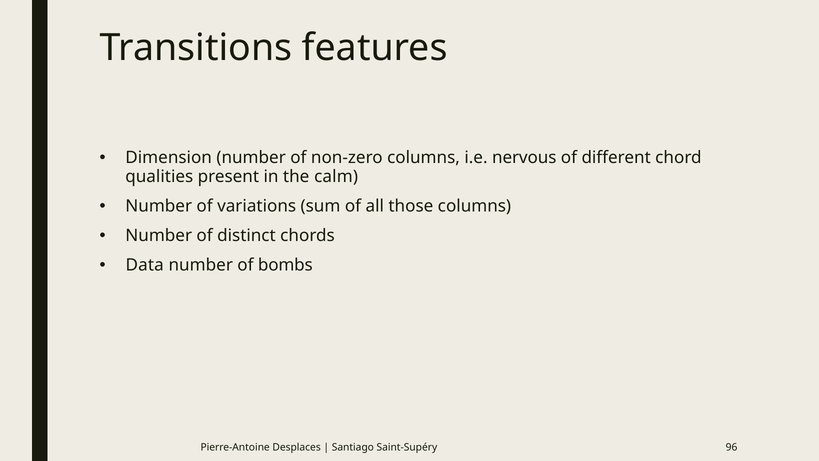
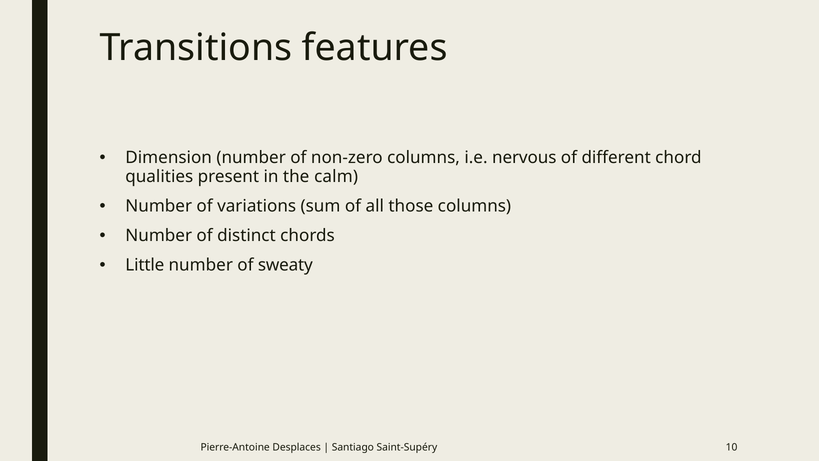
Data: Data -> Little (145, 265)
bombs: bombs -> sweaty (285, 265)
96: 96 -> 10 (732, 447)
